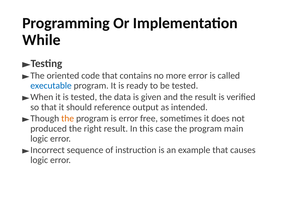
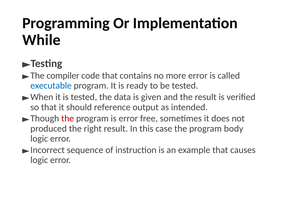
oriented: oriented -> compiler (63, 76)
the colour: orange -> red (68, 119)
main: main -> body (234, 129)
